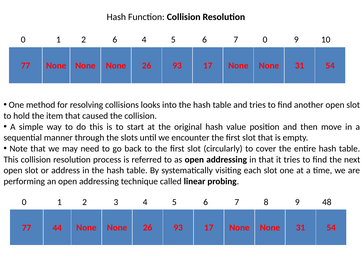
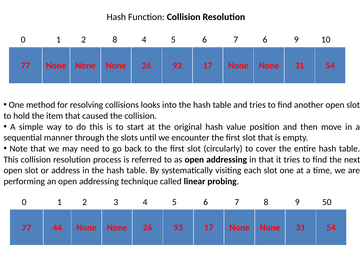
2 6: 6 -> 8 (115, 40)
7 0: 0 -> 6 (265, 40)
48: 48 -> 50 (327, 202)
